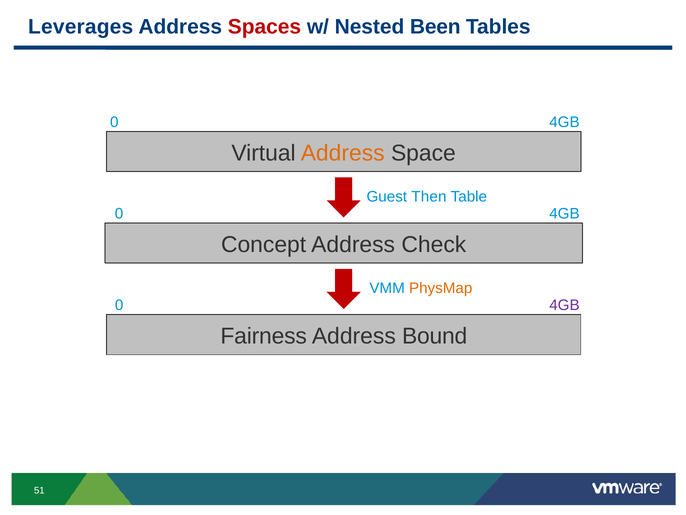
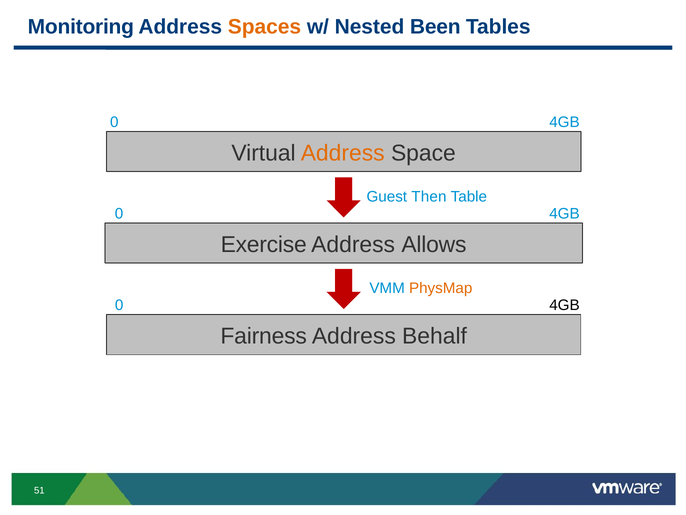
Leverages: Leverages -> Monitoring (81, 27)
Spaces colour: red -> orange (264, 27)
Concept: Concept -> Exercise (264, 245)
Check: Check -> Allows (434, 245)
4GB colour: purple -> black (565, 305)
Bound: Bound -> Behalf (435, 336)
